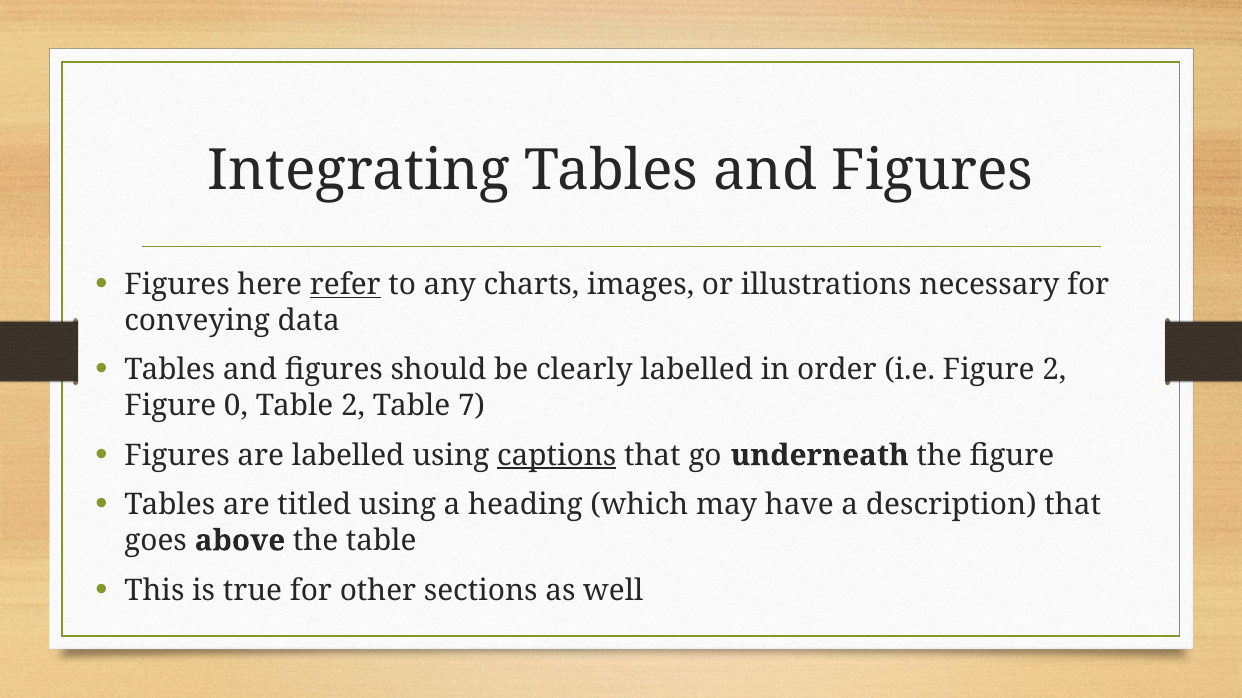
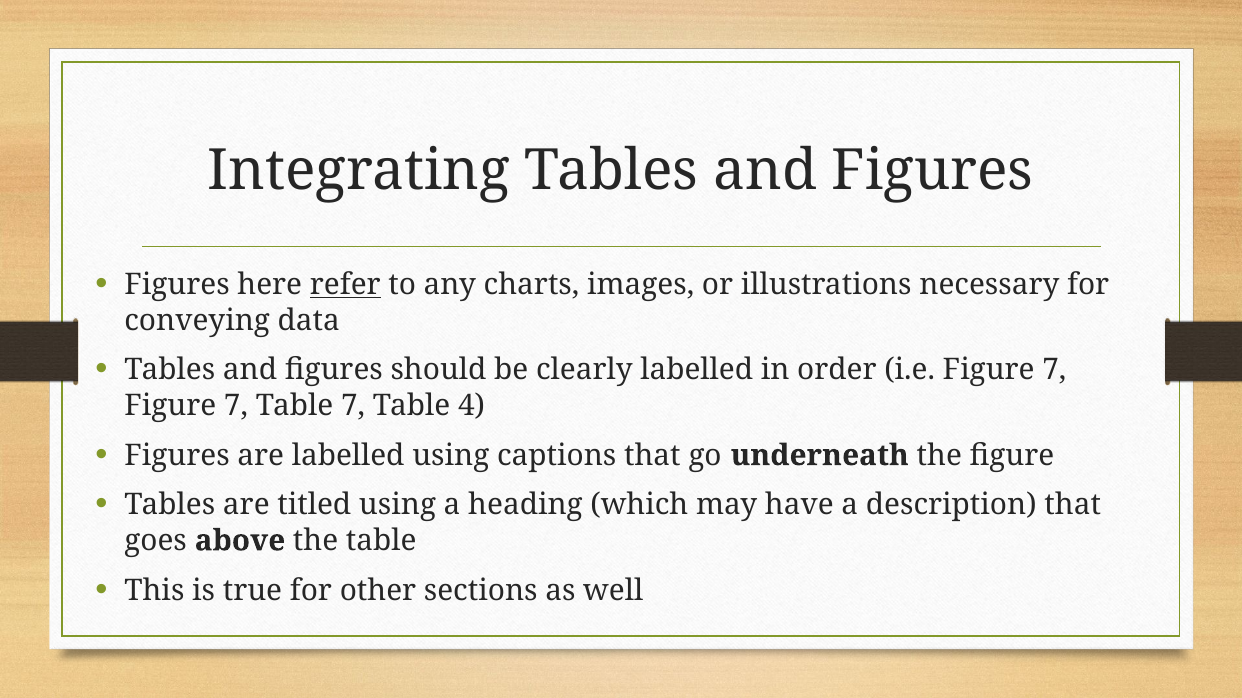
i.e Figure 2: 2 -> 7 (1054, 370)
0: 0 -> 7 (236, 406)
Table 2: 2 -> 7 (353, 406)
7: 7 -> 4 (471, 406)
captions underline: present -> none (557, 456)
